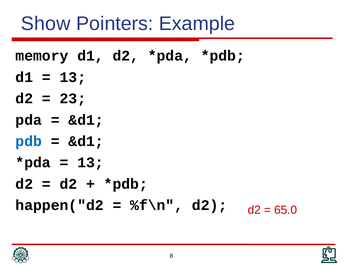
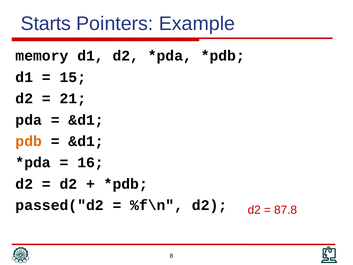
Show: Show -> Starts (46, 24)
13: 13 -> 15 (73, 77)
23: 23 -> 21 (73, 98)
pdb colour: blue -> orange (29, 141)
13: 13 -> 16 (90, 162)
happen("d2: happen("d2 -> passed("d2 (60, 205)
65.0: 65.0 -> 87.8 (286, 210)
